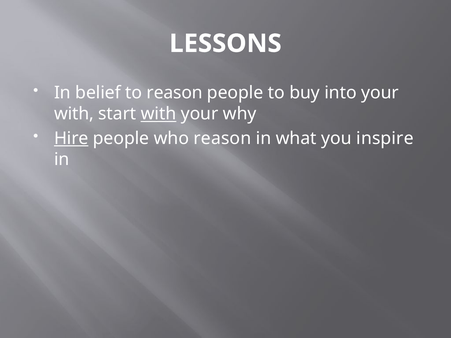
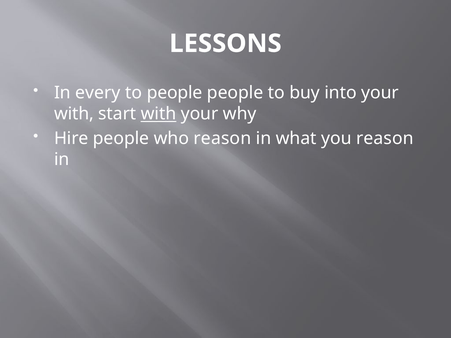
belief: belief -> every (98, 93)
to reason: reason -> people (175, 93)
Hire underline: present -> none (71, 139)
you inspire: inspire -> reason (385, 139)
